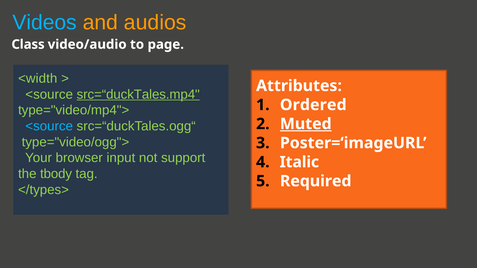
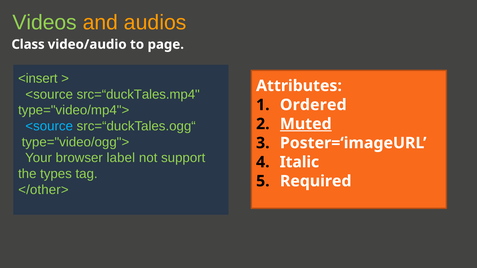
Videos colour: light blue -> light green (45, 23)
<width: <width -> <insert (38, 79)
src=“duckTales.mp4 underline: present -> none (138, 94)
input: input -> label (121, 158)
tbody: tbody -> types (56, 174)
</types>: </types> -> </other> (43, 190)
